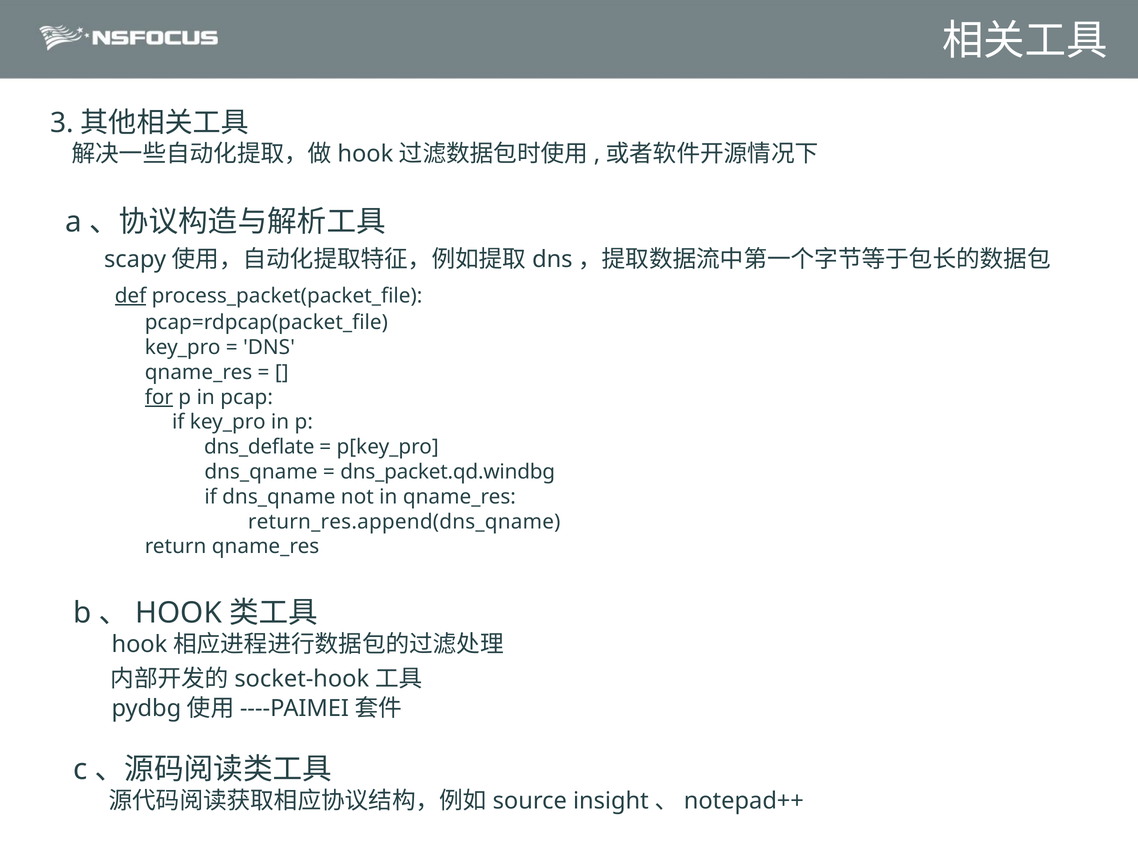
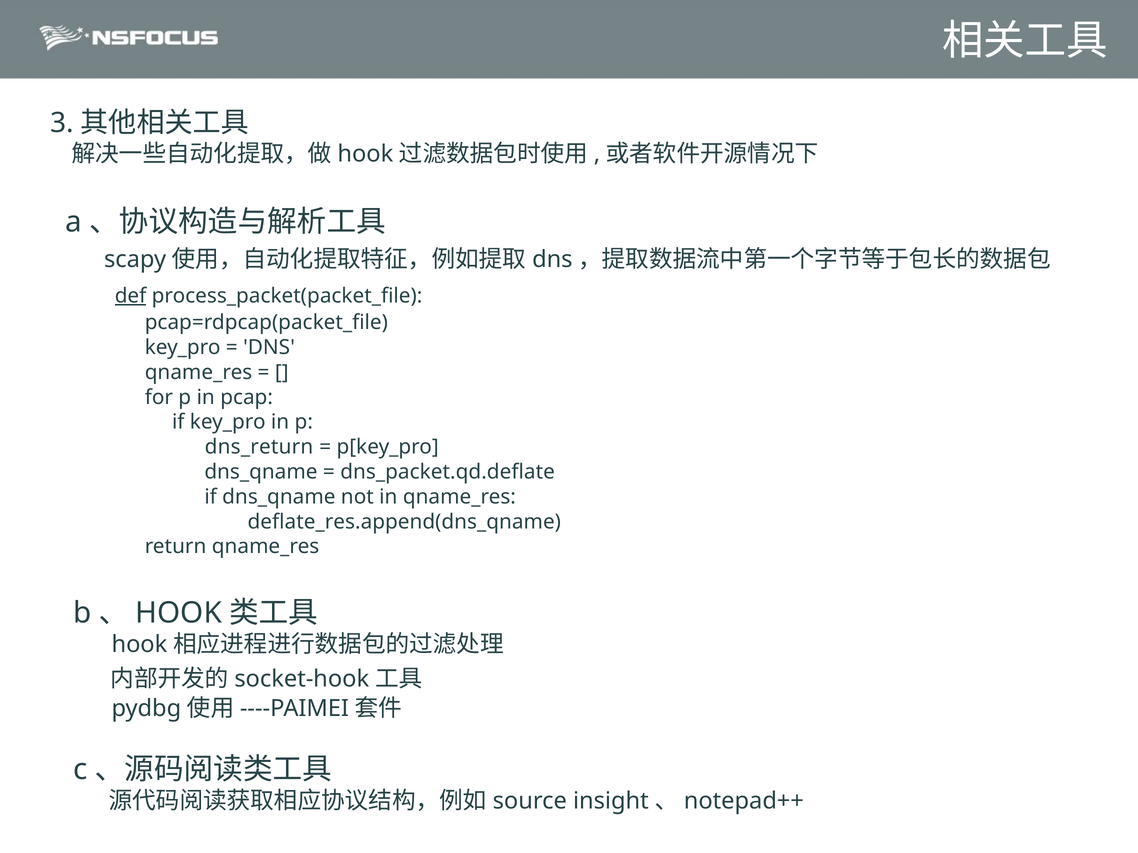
for underline: present -> none (159, 397)
dns_deflate: dns_deflate -> dns_return (259, 447)
dns_packet.qd.windbg: dns_packet.qd.windbg -> dns_packet.qd.deflate (448, 472)
return_res.append(dns_qname: return_res.append(dns_qname -> deflate_res.append(dns_qname (404, 522)
